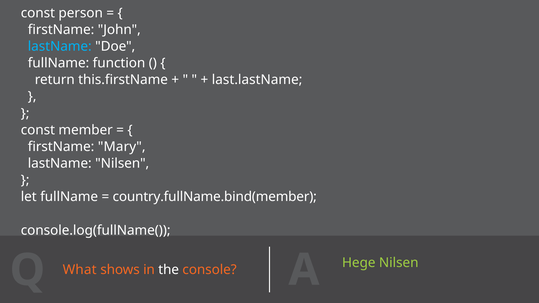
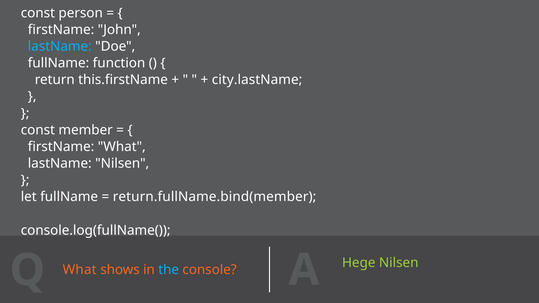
last.lastName: last.lastName -> city.lastName (257, 80)
firstName Mary: Mary -> What (122, 147)
country.fullName.bind(member: country.fullName.bind(member -> return.fullName.bind(member (215, 197)
the colour: white -> light blue (169, 270)
